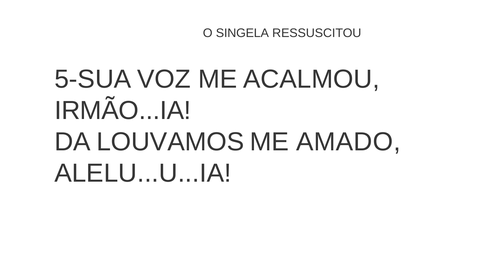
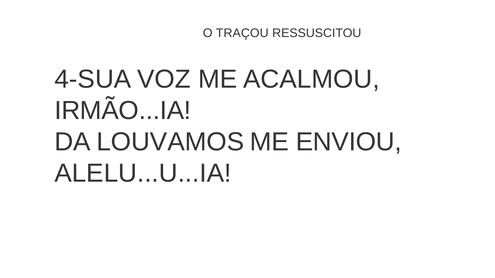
SINGELA: SINGELA -> TRAÇOU (242, 33)
5-SUA: 5-SUA -> 4-SUA (93, 79)
AMADO: AMADO -> ENVIOU (349, 142)
